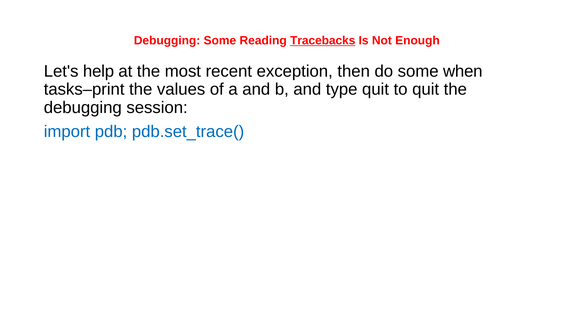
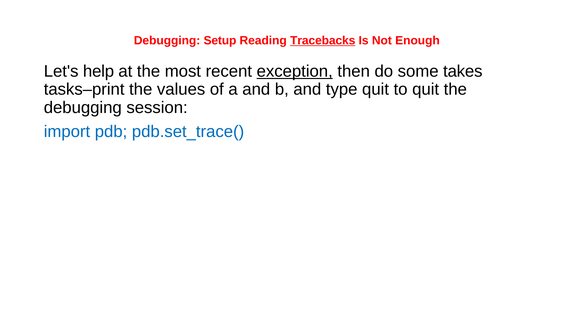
Debugging Some: Some -> Setup (220, 40)
exception underline: none -> present (295, 71)
when: when -> takes (463, 71)
